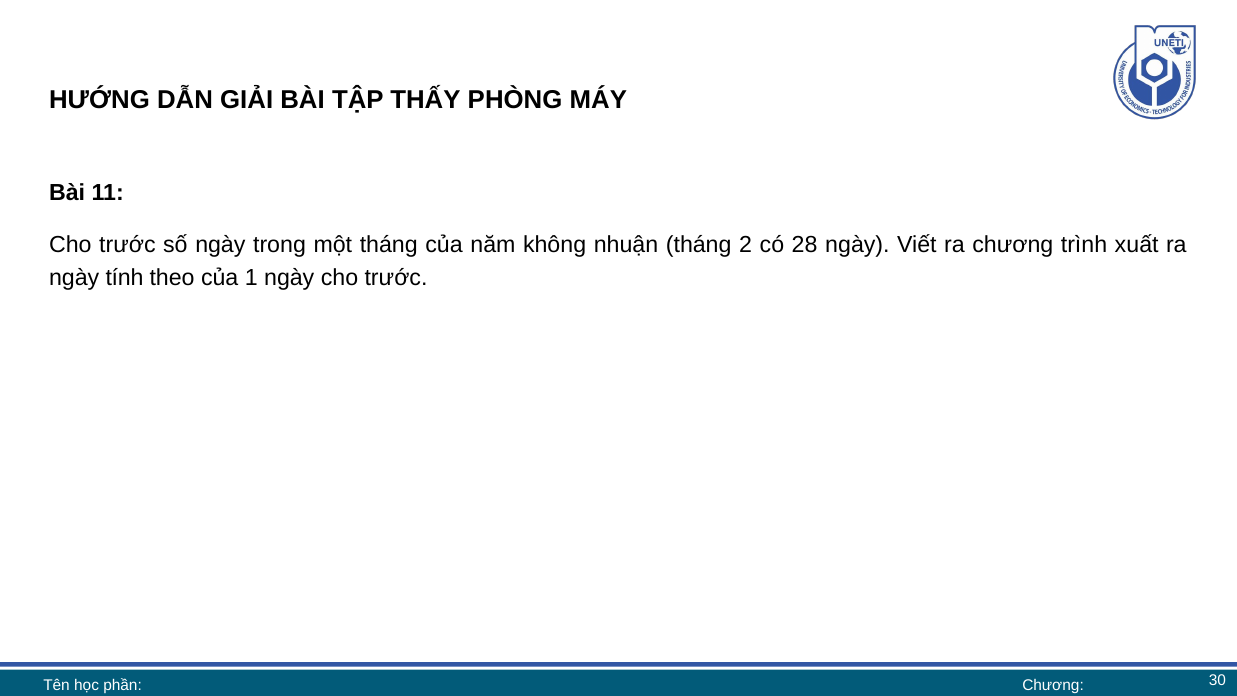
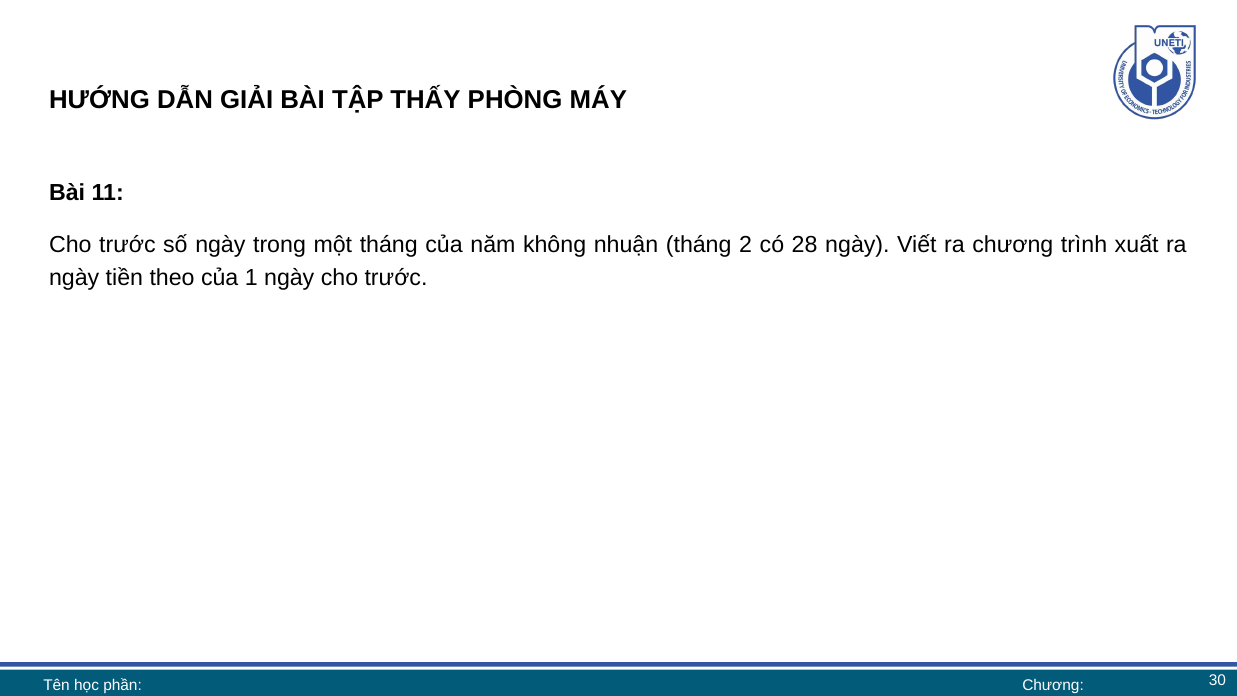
tính: tính -> tiền (124, 278)
